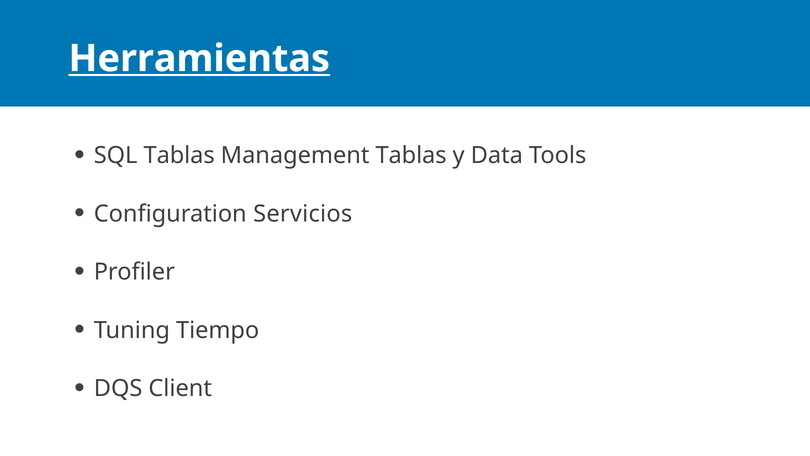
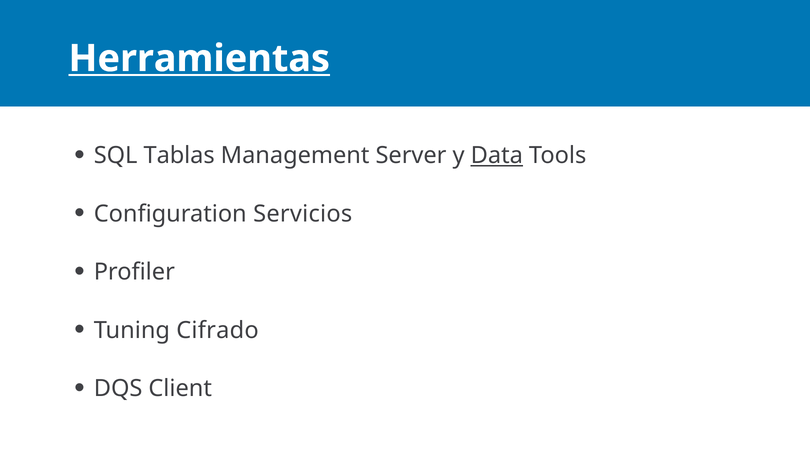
Management Tablas: Tablas -> Server (411, 155)
Data underline: none -> present (497, 155)
Tiempo: Tiempo -> Cifrado (217, 330)
